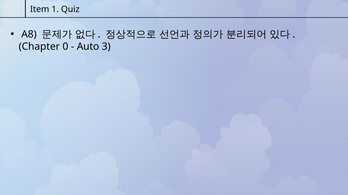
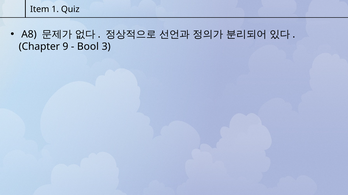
0: 0 -> 9 (65, 47)
Auto: Auto -> Bool (88, 47)
